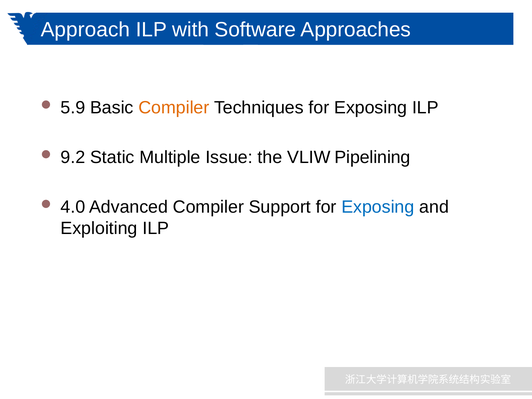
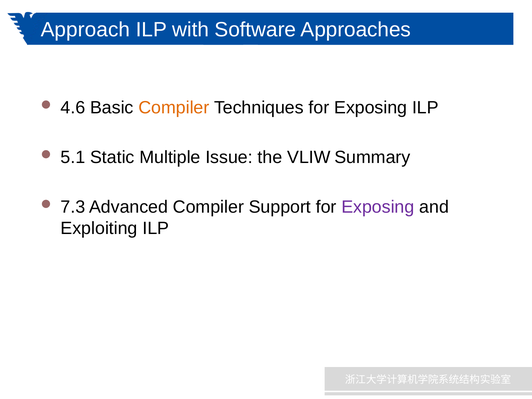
5.9: 5.9 -> 4.6 (73, 108)
9.2: 9.2 -> 5.1 (73, 157)
Pipelining: Pipelining -> Summary (372, 157)
4.0: 4.0 -> 7.3 (73, 207)
Exposing colour: blue -> purple (378, 207)
